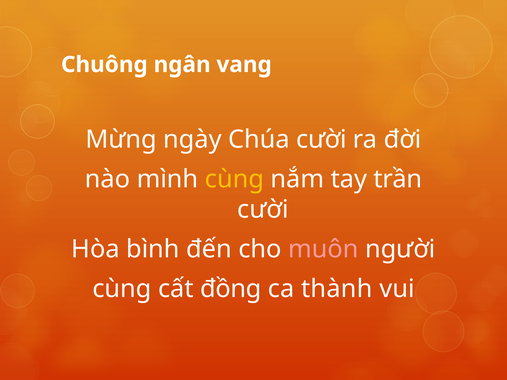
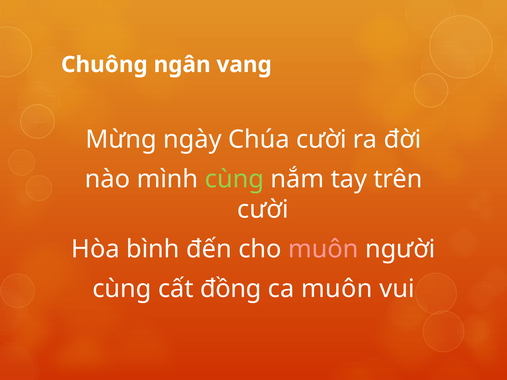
cùng colour: yellow -> light green (234, 179)
trần: trần -> trên (398, 179)
ca thành: thành -> muôn (337, 289)
